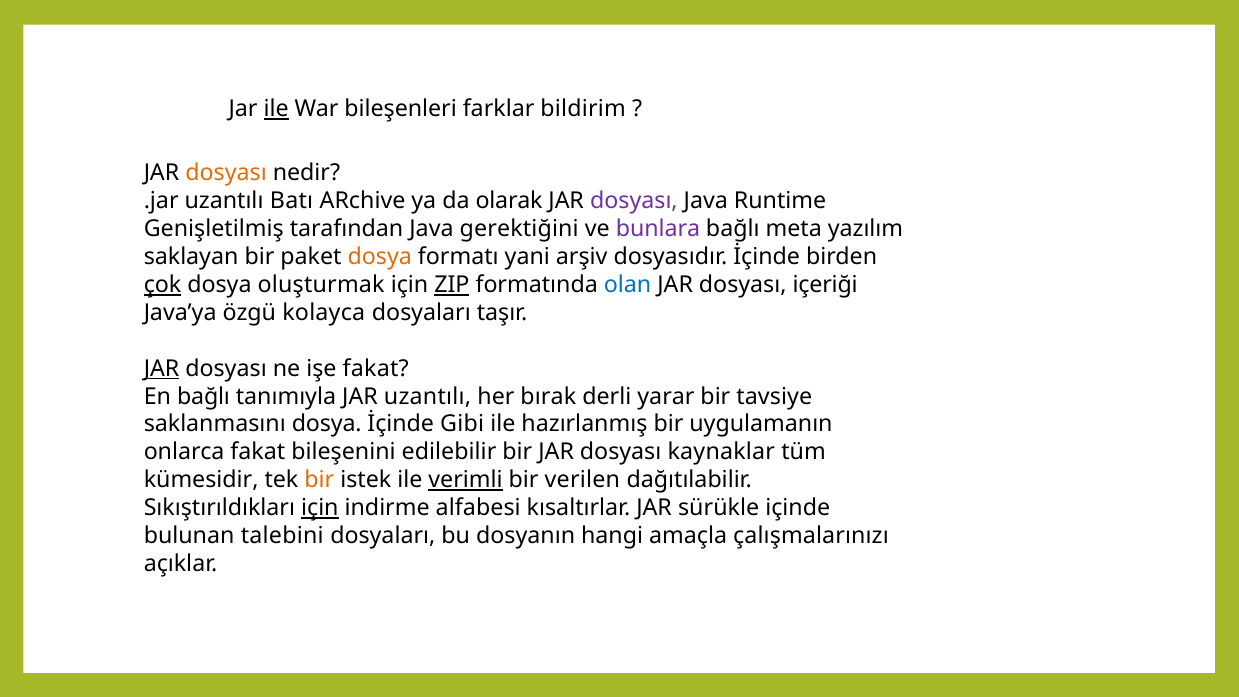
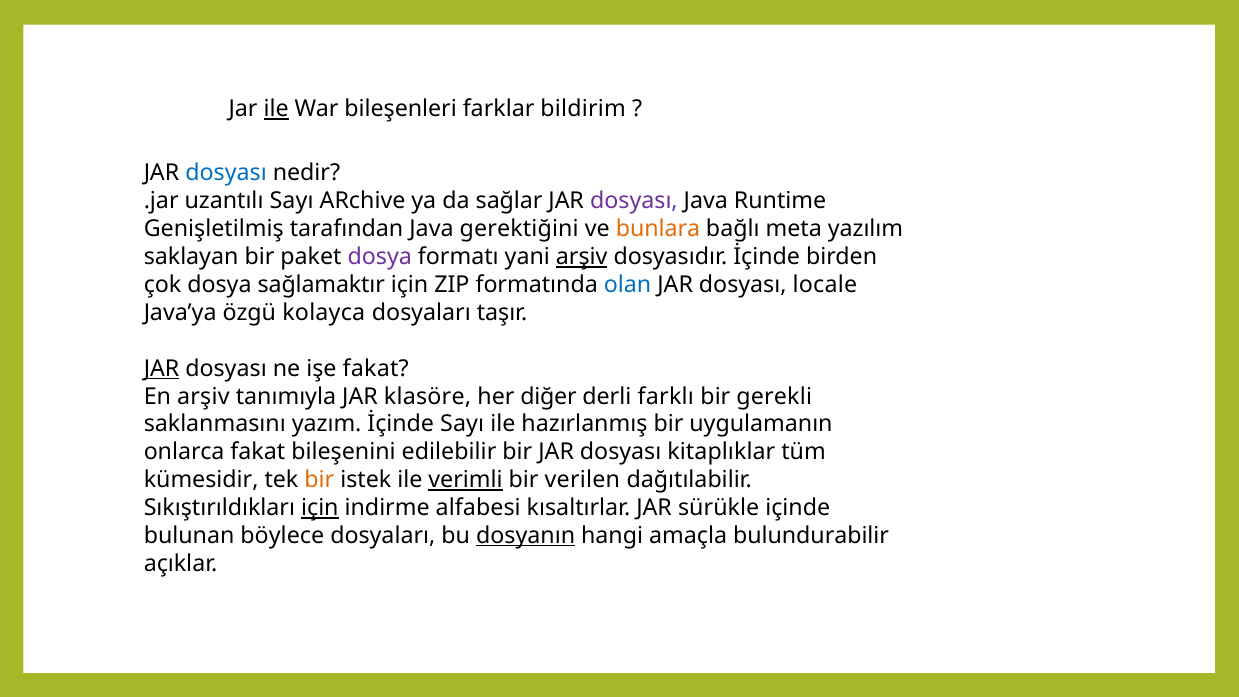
dosyası colour: orange -> blue (226, 173)
uzantılı Batı: Batı -> Sayı (292, 201)
olarak: olarak -> sağlar (509, 201)
bunlara colour: purple -> orange (658, 229)
dosya colour: orange -> purple (380, 257)
arşiv underline: none -> present (582, 257)
çok underline: present -> none (163, 285)
oluşturmak: oluşturmak -> sağlamaktır (321, 285)
ZIP underline: present -> none (452, 285)
içeriği: içeriği -> locale (825, 285)
En bağlı: bağlı -> arşiv (203, 396)
JAR uzantılı: uzantılı -> klasöre (428, 396)
bırak: bırak -> diğer (549, 396)
yarar: yarar -> farklı (666, 396)
tavsiye: tavsiye -> gerekli (774, 396)
saklanmasını dosya: dosya -> yazım (327, 424)
İçinde Gibi: Gibi -> Sayı (462, 424)
kaynaklar: kaynaklar -> kitaplıklar (721, 452)
talebini: talebini -> böylece (282, 536)
dosyanın underline: none -> present (526, 536)
çalışmalarınızı: çalışmalarınızı -> bulundurabilir (811, 536)
